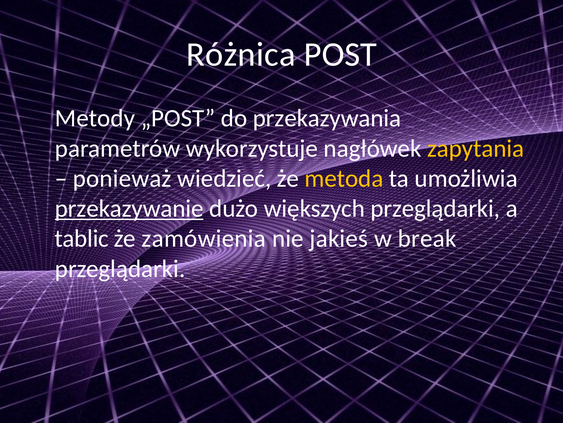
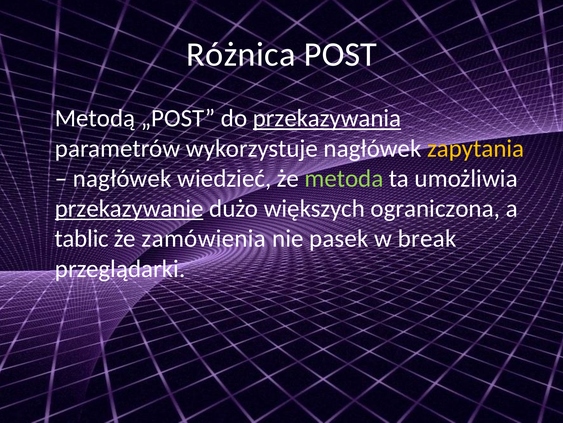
Metody: Metody -> Metodą (95, 118)
przekazywania underline: none -> present (327, 118)
ponieważ: ponieważ -> nagłówek (122, 178)
metoda colour: yellow -> light green (344, 178)
większych przeglądarki: przeglądarki -> ograniczona (435, 208)
jakieś: jakieś -> pasek (339, 238)
